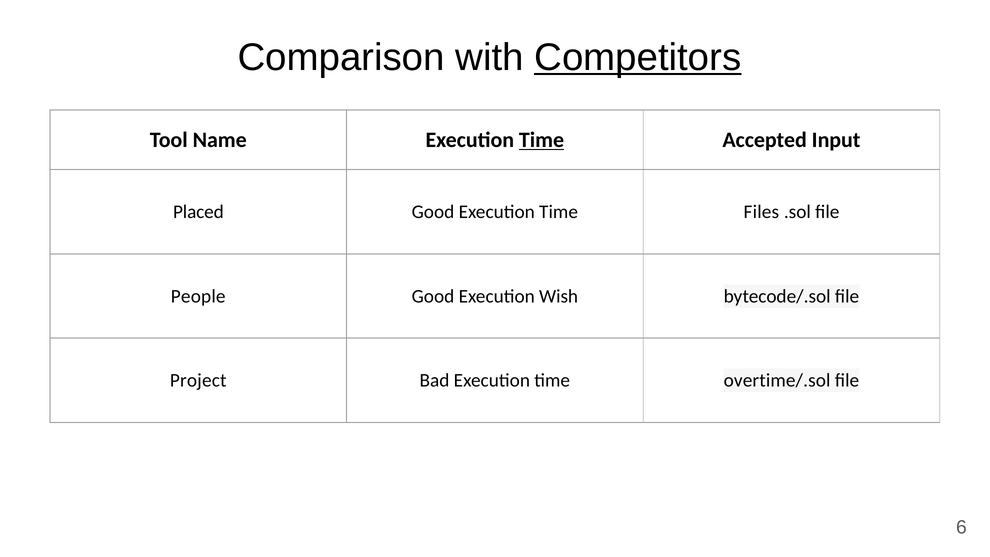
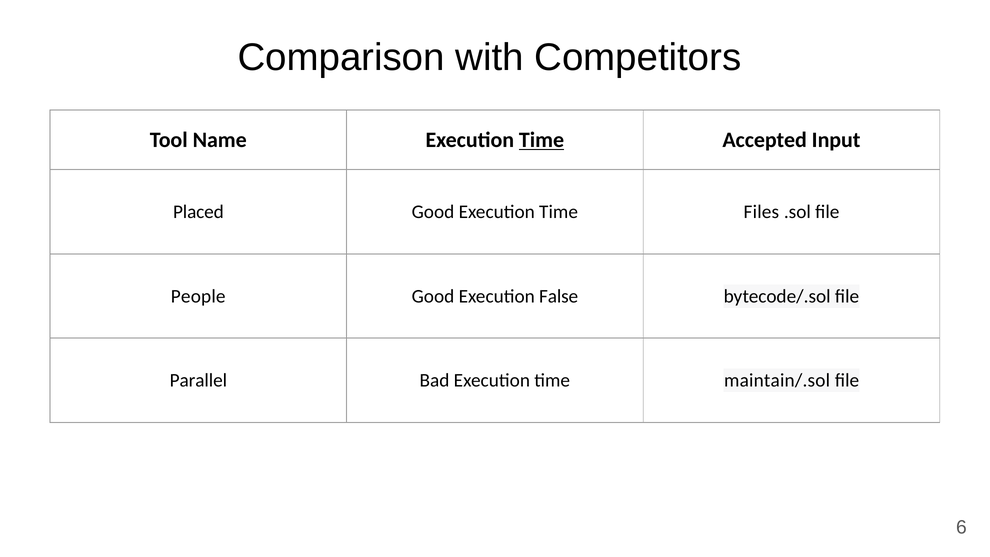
Competitors underline: present -> none (638, 57)
Wish: Wish -> False (559, 296)
Project: Project -> Parallel (198, 380)
overtime/.sol: overtime/.sol -> maintain/.sol (777, 380)
